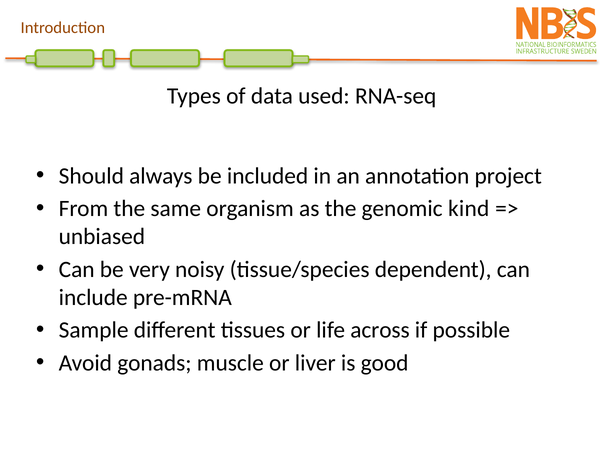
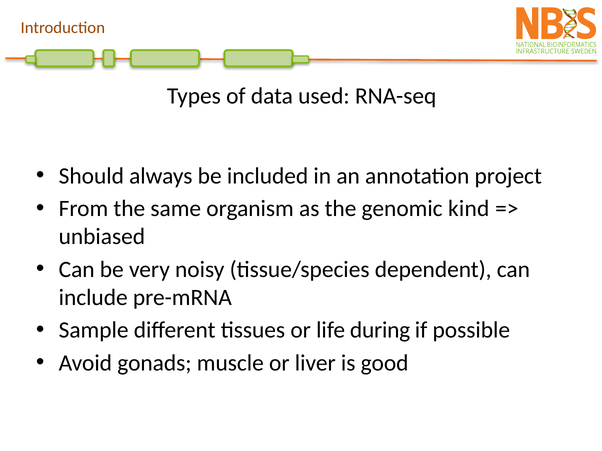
across: across -> during (380, 330)
